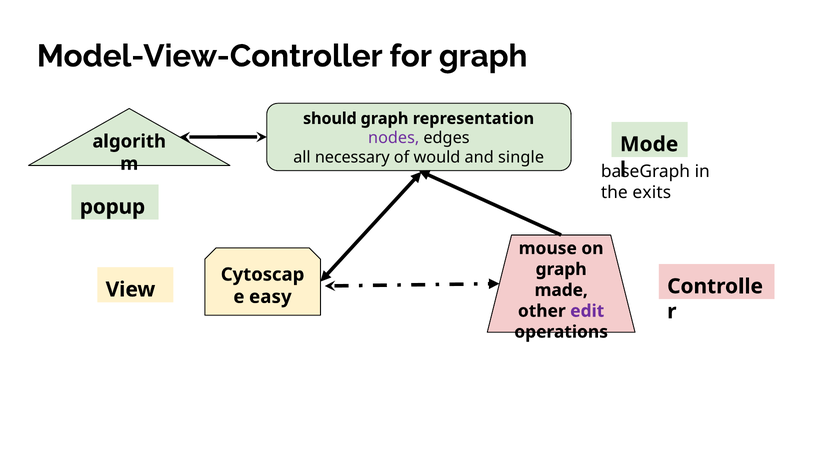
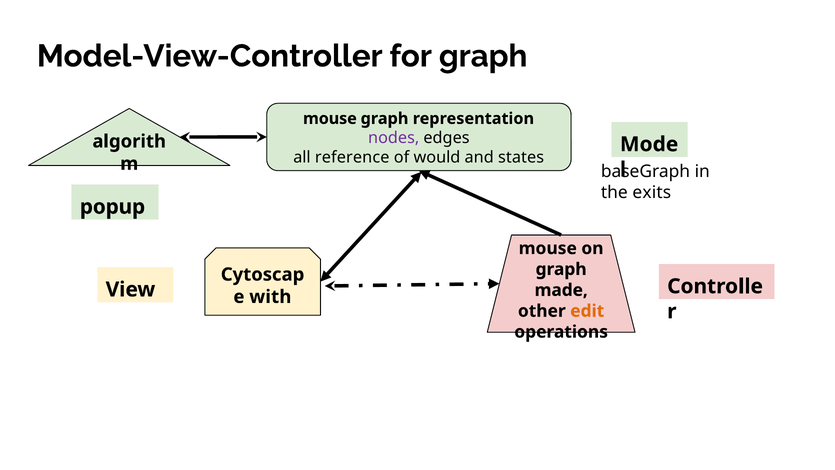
should: should -> mouse (330, 119)
necessary: necessary -> reference (352, 157)
single: single -> states (521, 157)
easy: easy -> with (270, 297)
edit colour: purple -> orange (587, 311)
